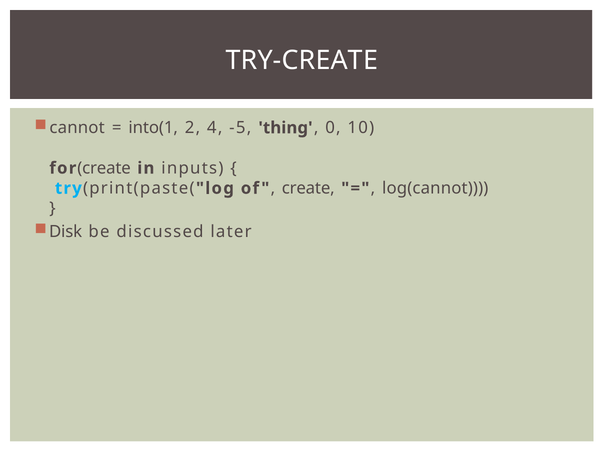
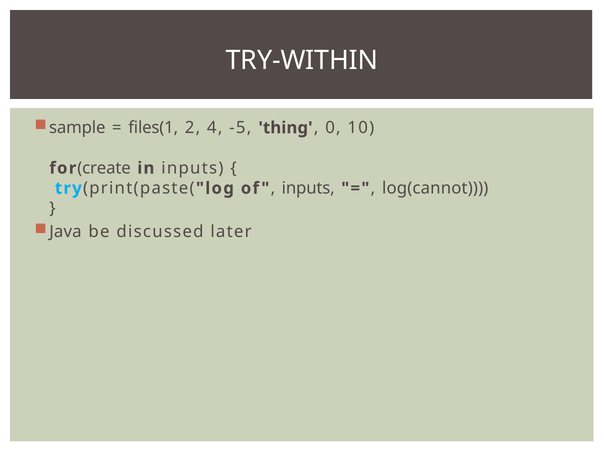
TRY-CREATE: TRY-CREATE -> TRY-WITHIN (302, 60)
cannot: cannot -> sample (77, 128)
into(1: into(1 -> files(1 (153, 128)
create: create -> inputs (308, 188)
Disk: Disk -> Java (65, 232)
